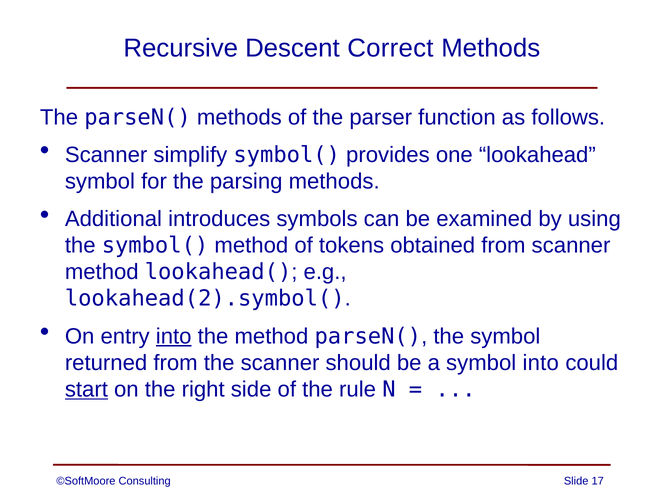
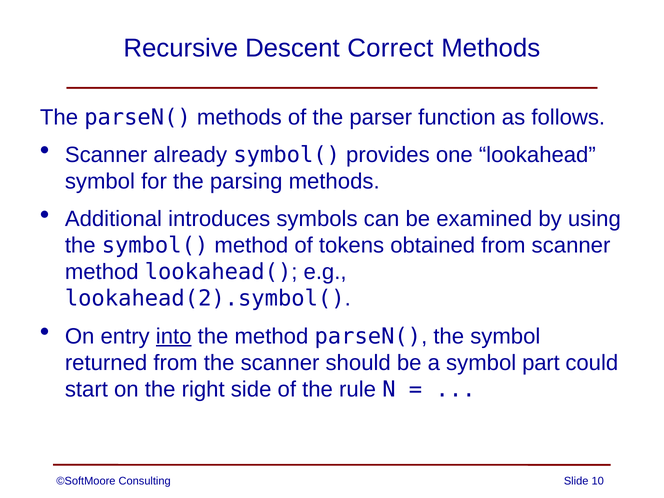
simplify: simplify -> already (190, 155)
symbol into: into -> part (541, 363)
start underline: present -> none (86, 389)
17: 17 -> 10 (598, 481)
